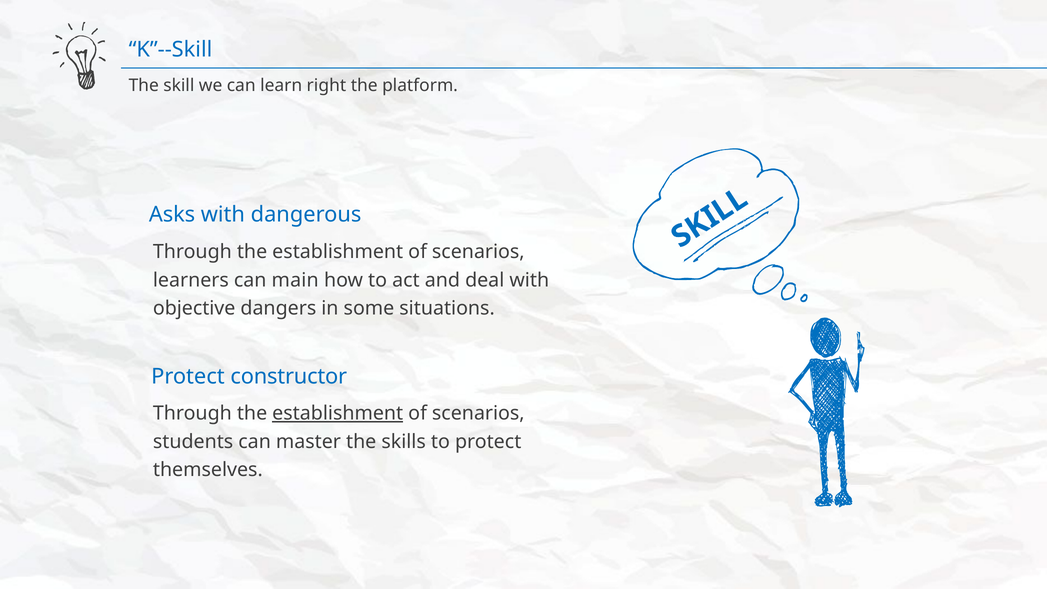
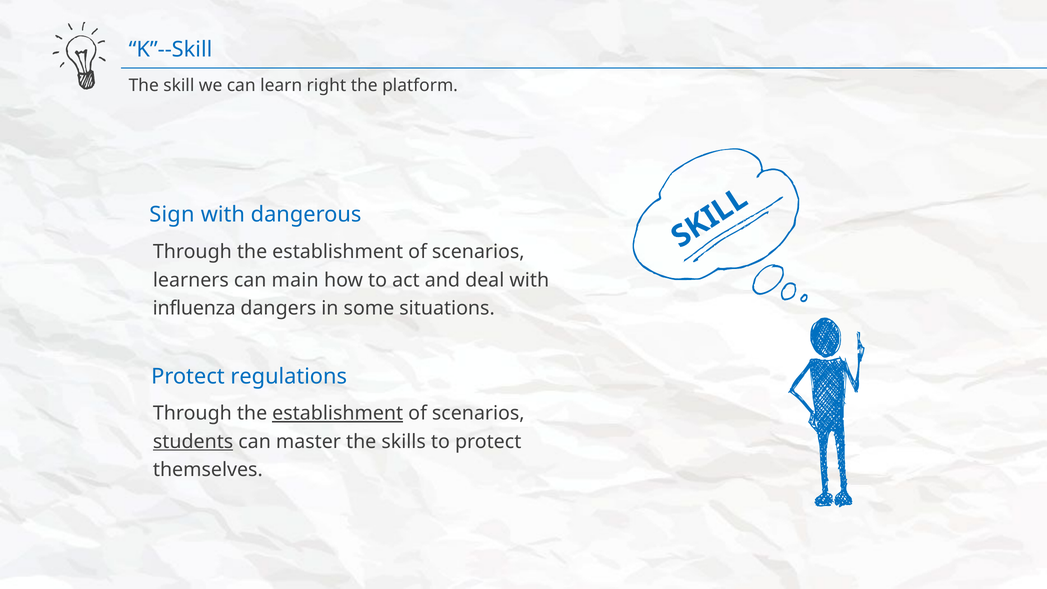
Asks: Asks -> Sign (172, 215)
objective: objective -> influenza (194, 308)
constructor: constructor -> regulations (289, 376)
students underline: none -> present (193, 442)
